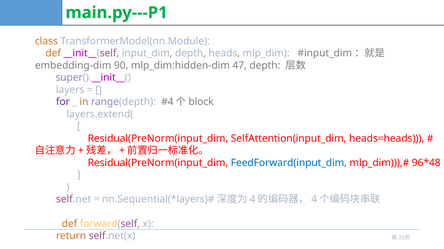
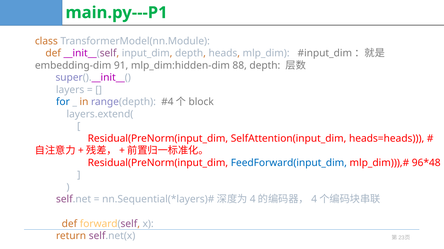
90: 90 -> 91 (121, 66)
47: 47 -> 88 (240, 66)
for colour: purple -> blue (63, 102)
